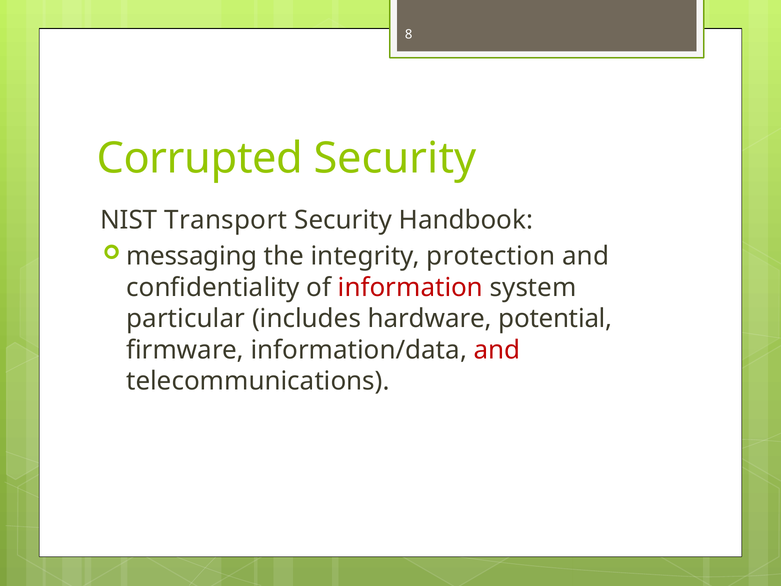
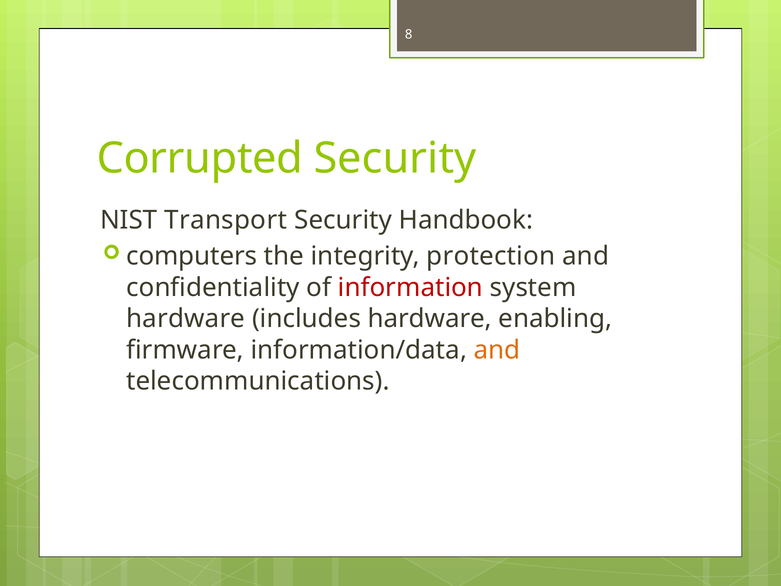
messaging: messaging -> computers (192, 256)
particular: particular -> hardware (186, 319)
potential: potential -> enabling (555, 319)
and colour: red -> orange (497, 350)
